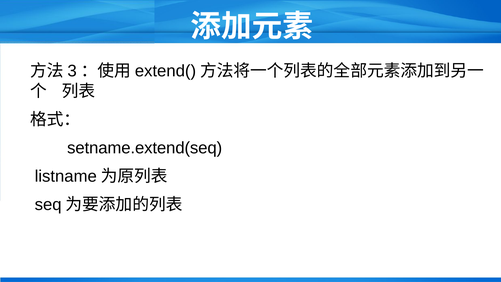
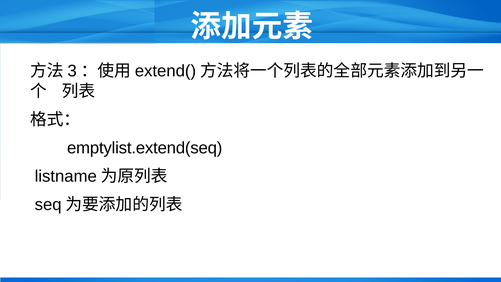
setname.extend(seq: setname.extend(seq -> emptylist.extend(seq (145, 148)
